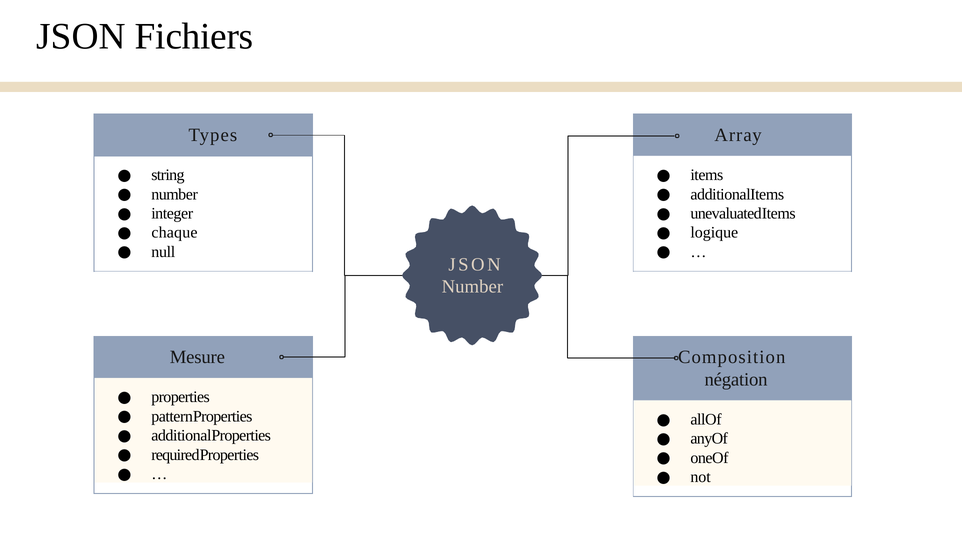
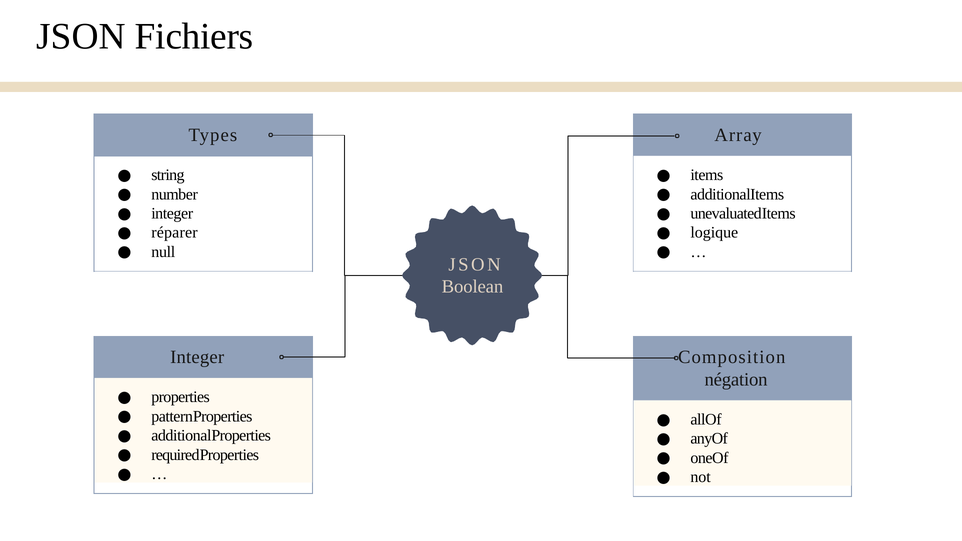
chaque: chaque -> réparer (174, 233)
Number: Number -> Boolean (472, 287)
Mesure: Mesure -> Integer (197, 357)
